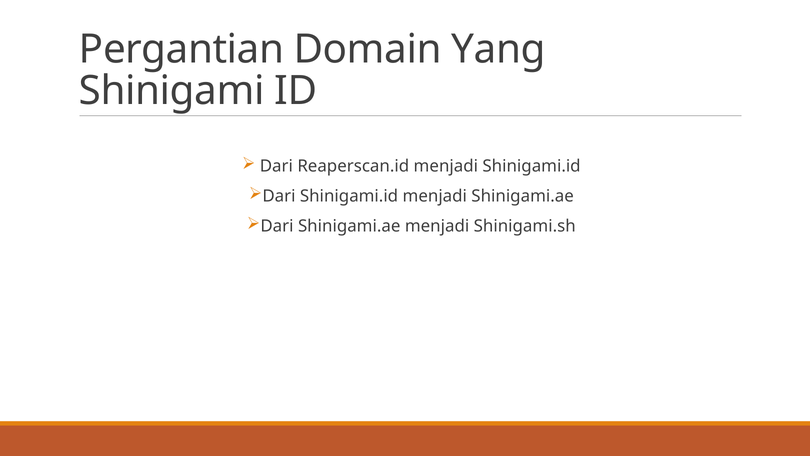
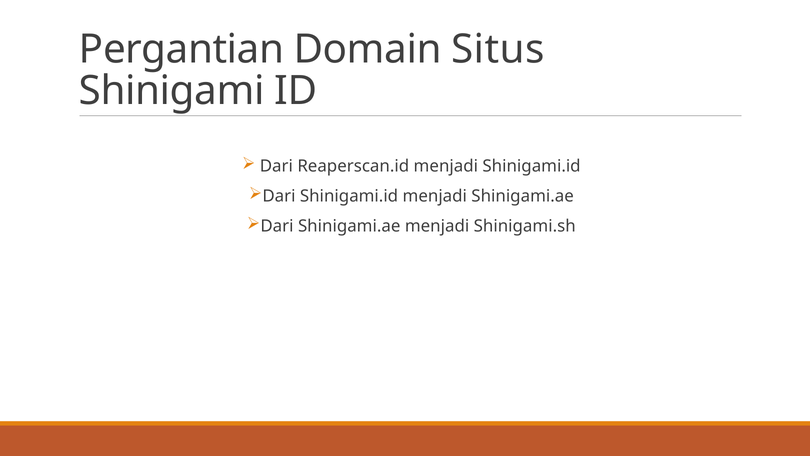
Yang: Yang -> Situs (498, 49)
